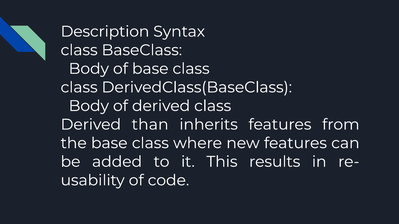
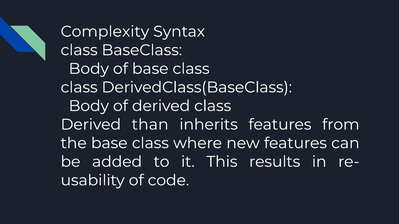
Description: Description -> Complexity (105, 32)
